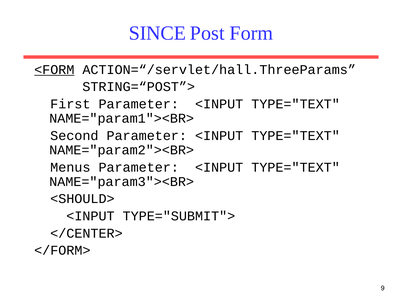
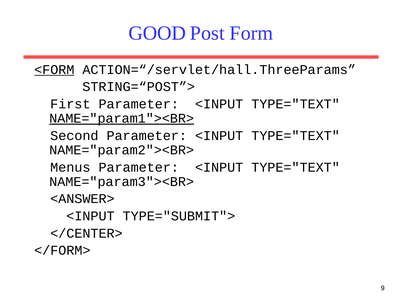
SINCE: SINCE -> GOOD (157, 33)
NAME="param1"><BR> underline: none -> present (122, 118)
<SHOULD>: <SHOULD> -> <ANSWER> (82, 199)
